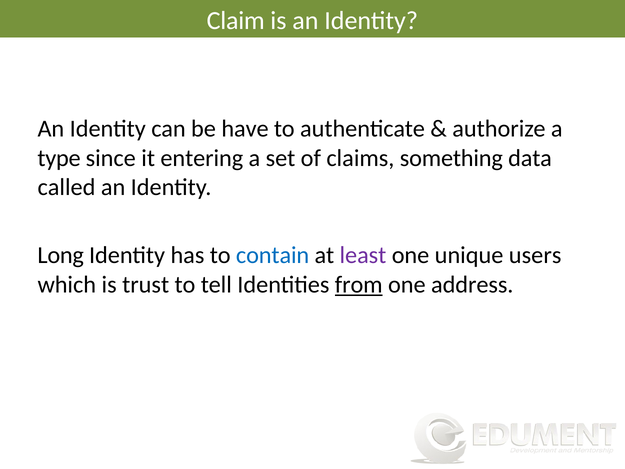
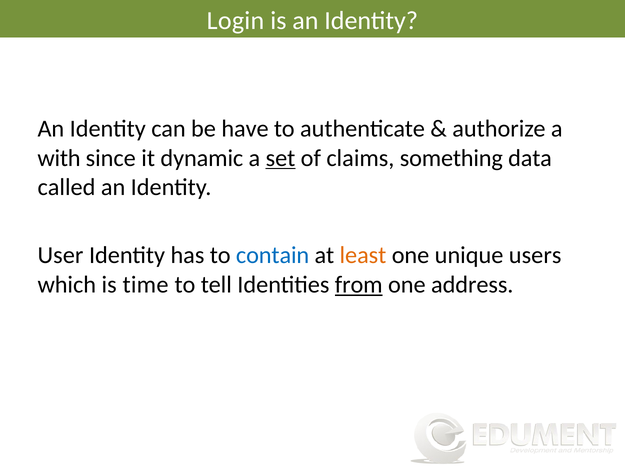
Claim: Claim -> Login (235, 21)
type: type -> with (59, 158)
entering: entering -> dynamic (202, 158)
set underline: none -> present (281, 158)
Long: Long -> User (60, 255)
least colour: purple -> orange (363, 255)
trust: trust -> time (146, 284)
